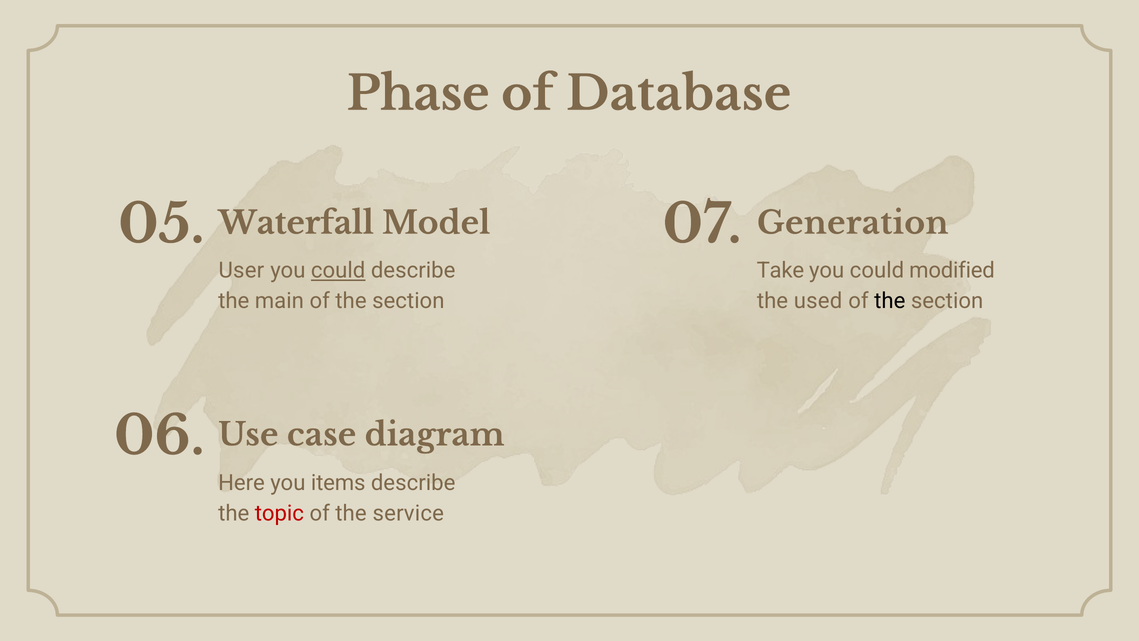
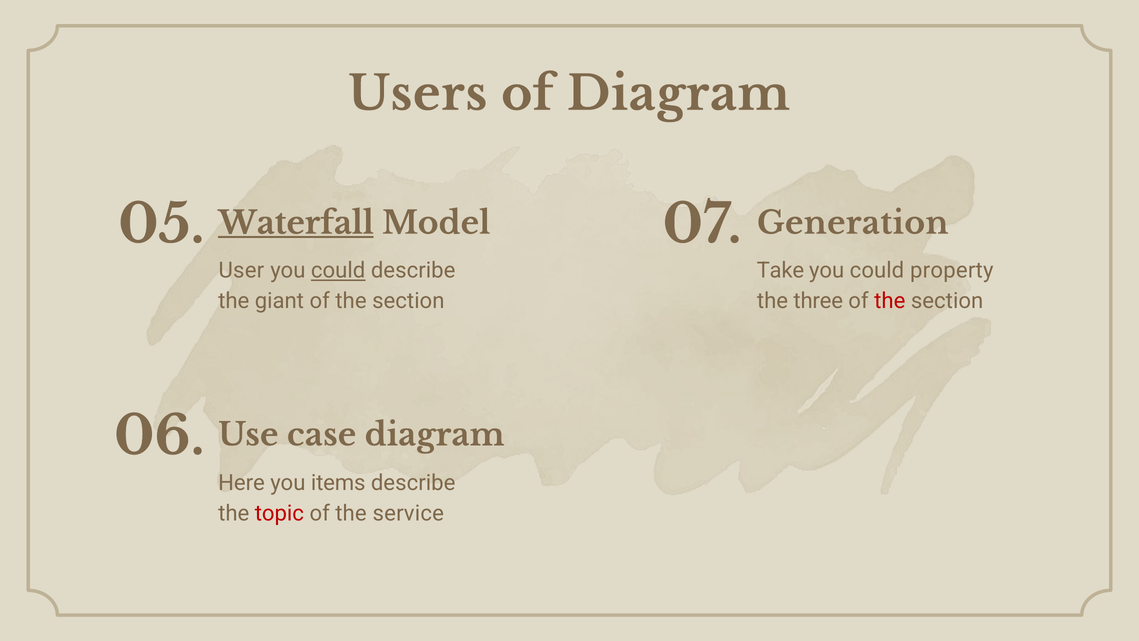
Phase: Phase -> Users (418, 94)
of Database: Database -> Diagram (678, 94)
Waterfall underline: none -> present (296, 223)
modified: modified -> property (952, 270)
main: main -> giant (279, 301)
used: used -> three (818, 301)
the colour: black -> red (890, 301)
